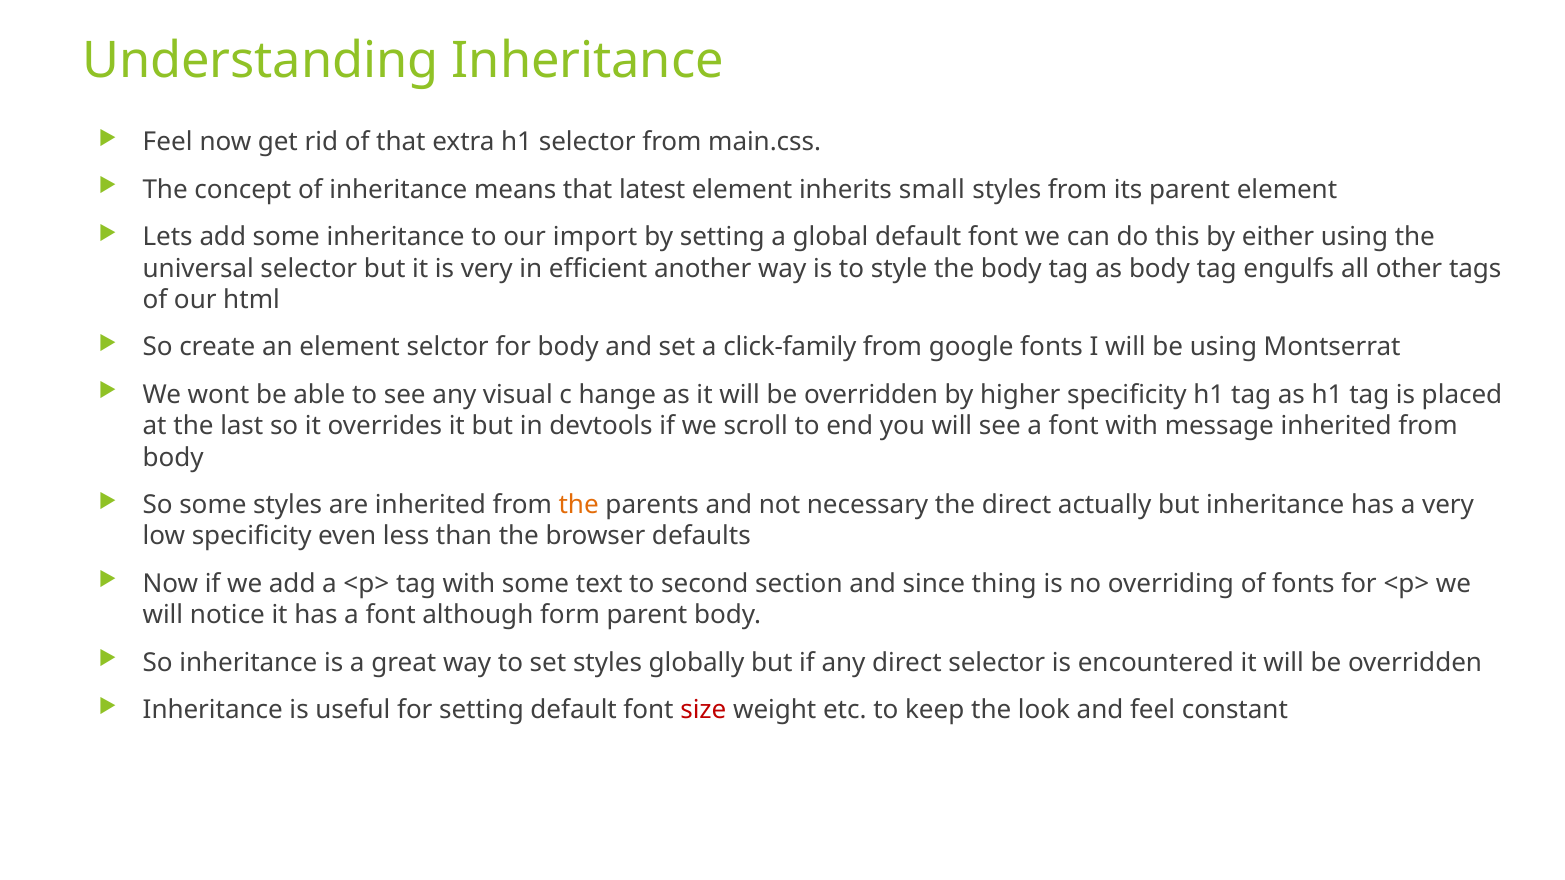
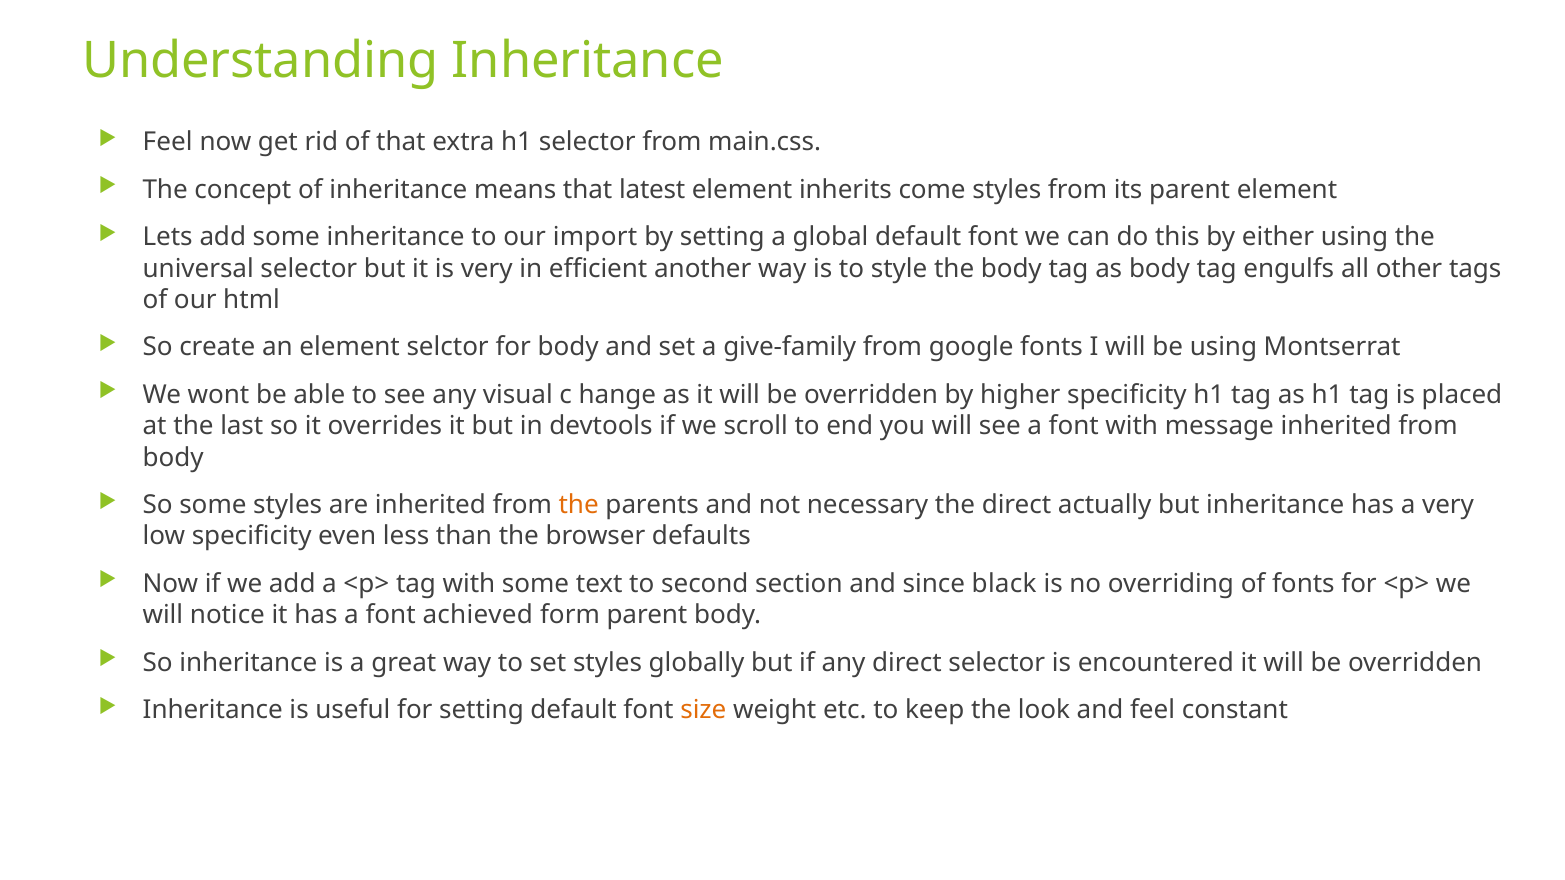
small: small -> come (932, 190)
click-family: click-family -> give-family (790, 347)
thing: thing -> black (1004, 584)
although: although -> achieved (478, 615)
size colour: red -> orange (703, 711)
